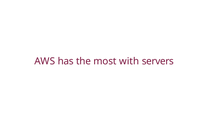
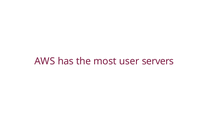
with: with -> user (129, 61)
